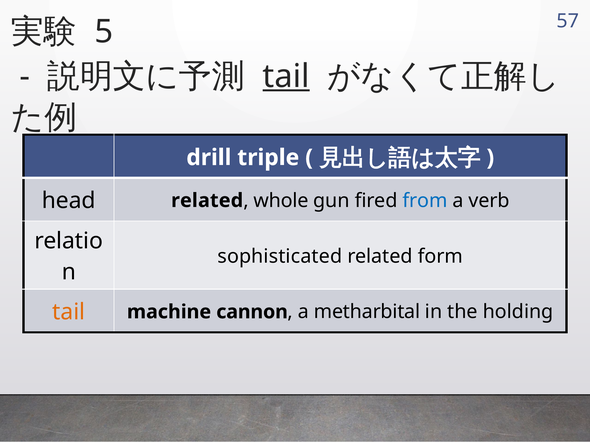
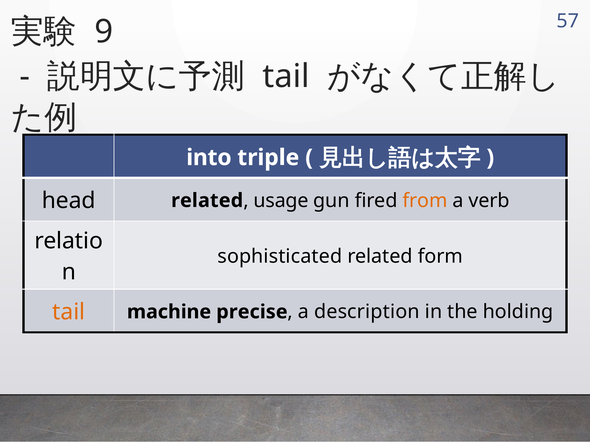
5: 5 -> 9 (104, 32)
tail underline: present -> none (286, 76)
drill: drill -> into (209, 158)
whole: whole -> usage (281, 201)
from colour: blue -> orange (425, 201)
cannon: cannon -> precise (252, 312)
metharbital: metharbital -> description (367, 312)
